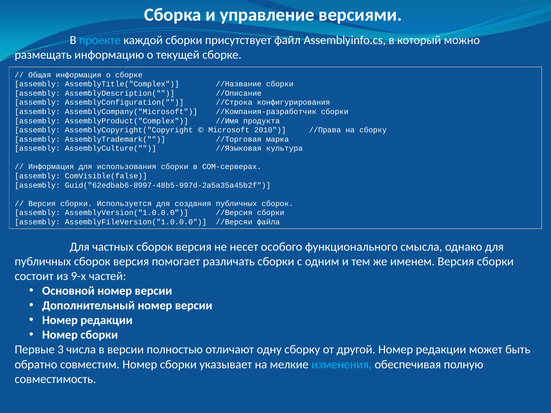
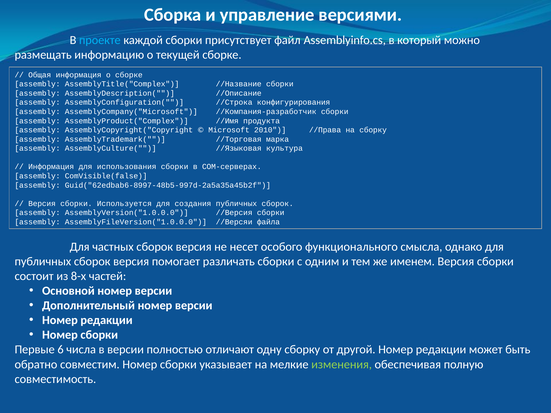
9-х: 9-х -> 8-х (79, 276)
3: 3 -> 6 (61, 350)
изменения colour: light blue -> light green (342, 365)
